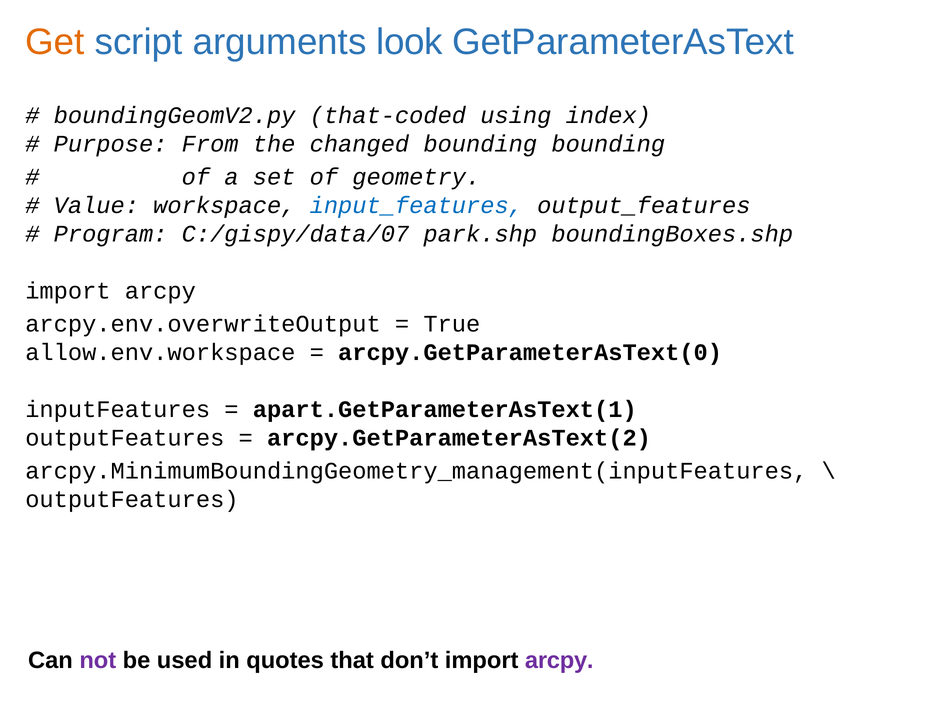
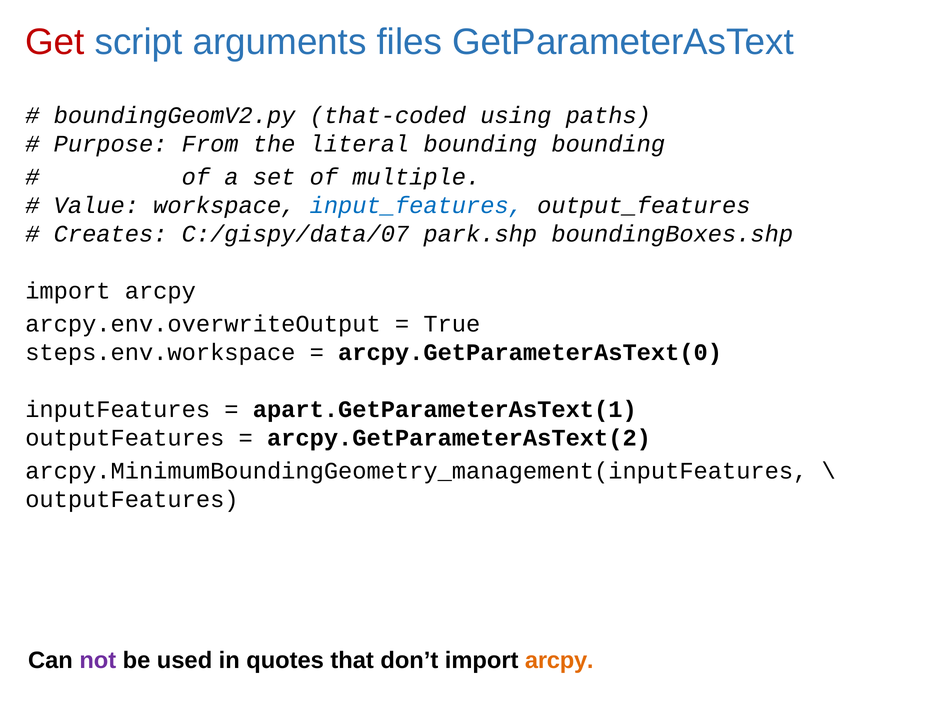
Get colour: orange -> red (55, 42)
look: look -> files (409, 42)
index: index -> paths (608, 115)
changed: changed -> literal (359, 144)
geometry: geometry -> multiple (416, 177)
Program: Program -> Creates (111, 234)
allow.env.workspace: allow.env.workspace -> steps.env.workspace (160, 352)
arcpy colour: purple -> orange (559, 660)
